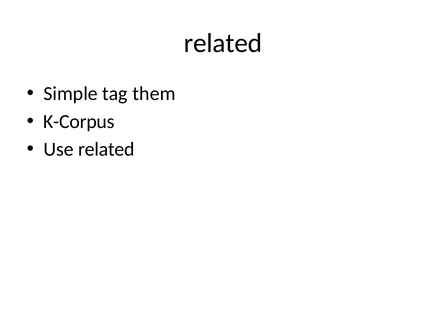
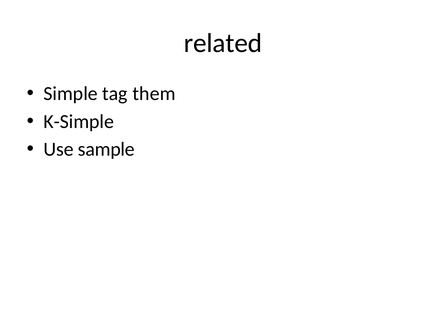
K-Corpus: K-Corpus -> K-Simple (79, 121)
Use related: related -> sample (106, 149)
